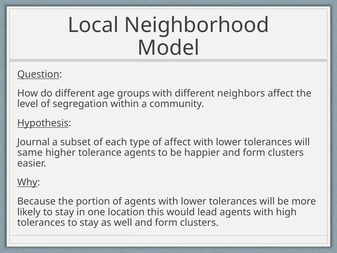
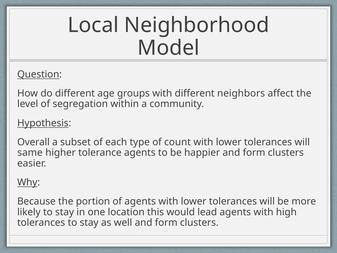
Journal: Journal -> Overall (33, 142)
of affect: affect -> count (178, 142)
